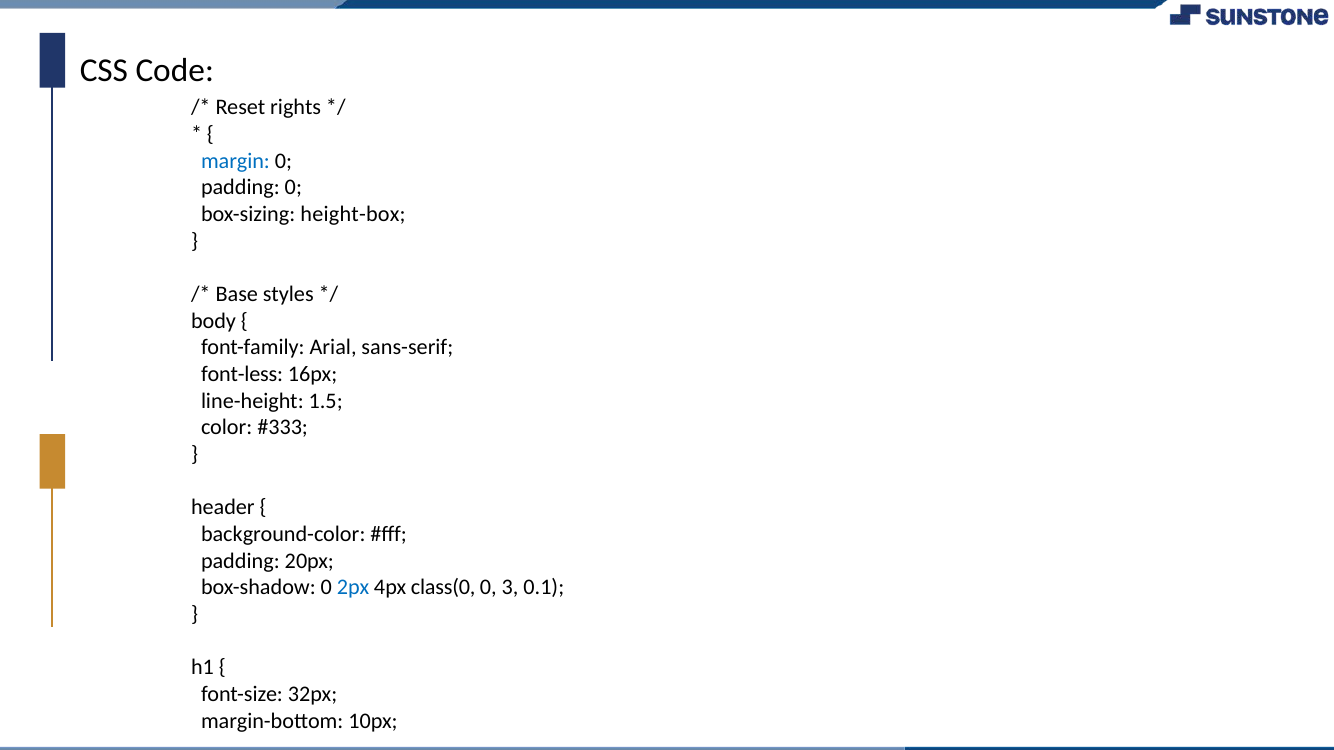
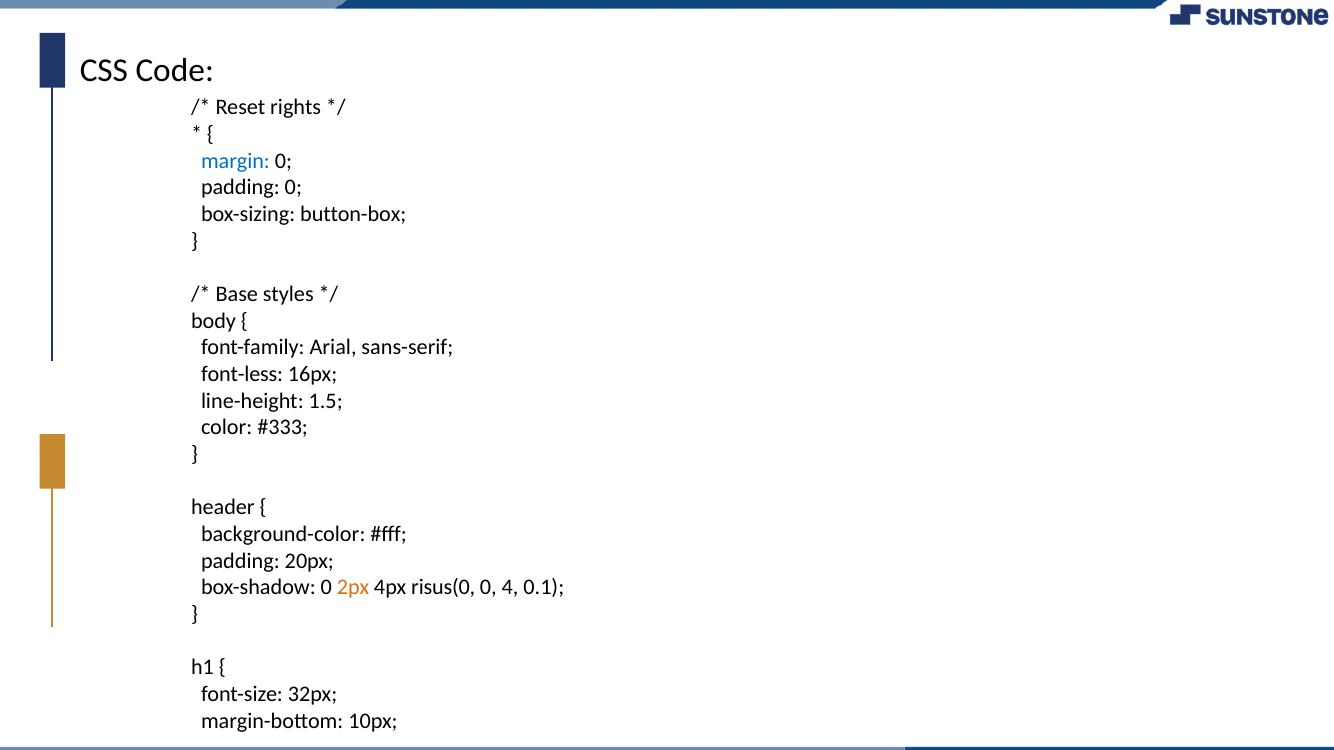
height-box: height-box -> button-box (353, 214)
2px colour: blue -> orange (353, 588)
class(0: class(0 -> risus(0 (443, 588)
3: 3 -> 4 (510, 588)
